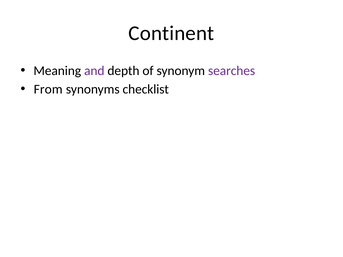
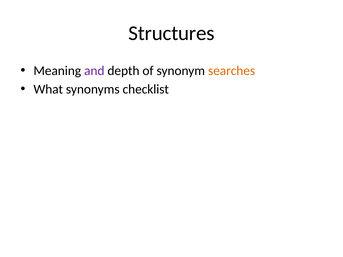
Continent: Continent -> Structures (172, 33)
searches colour: purple -> orange (232, 71)
From: From -> What (48, 89)
